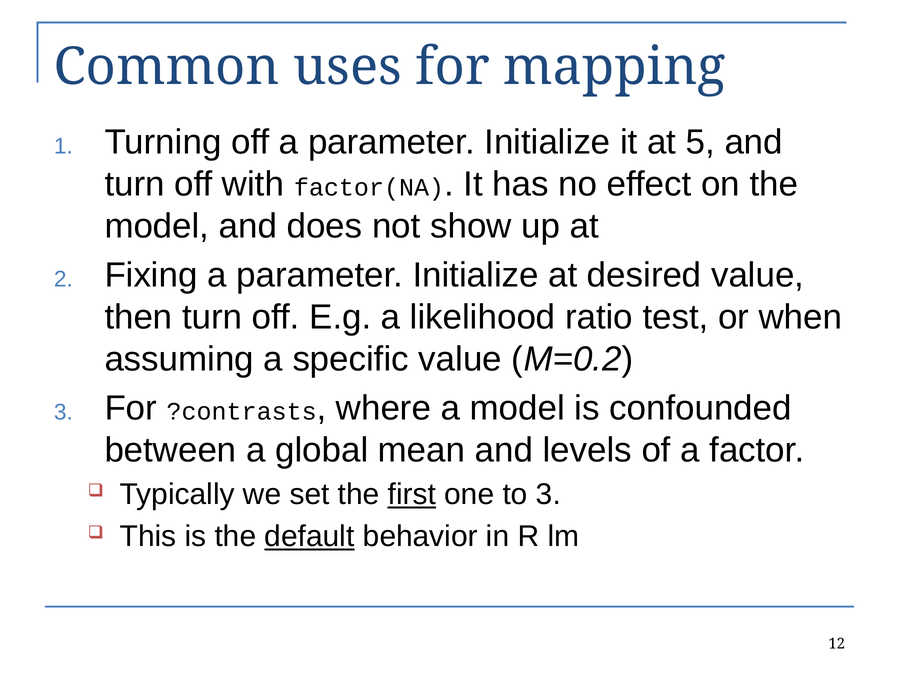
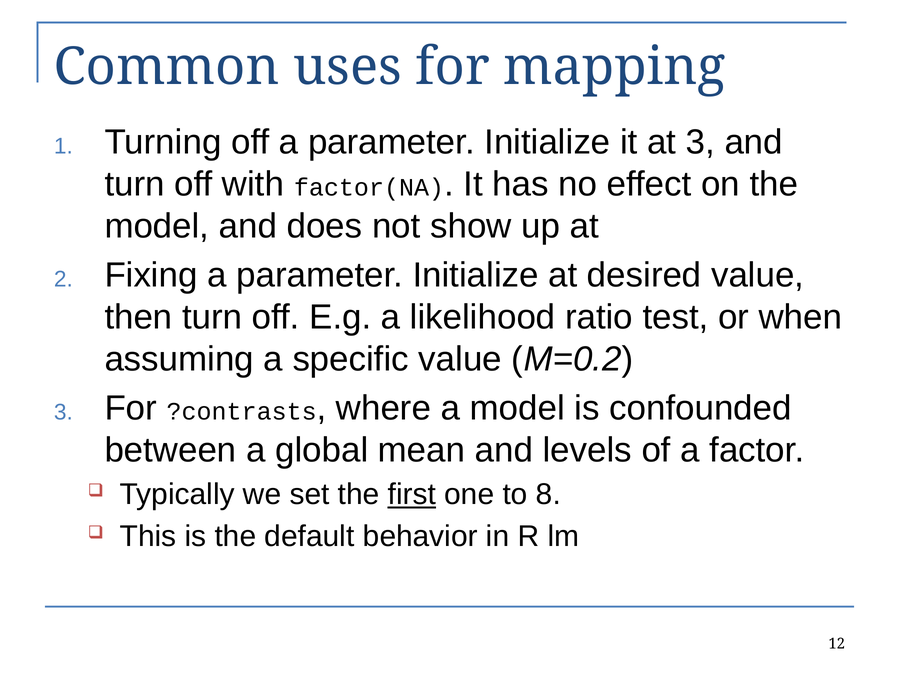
at 5: 5 -> 3 (700, 142)
to 3: 3 -> 8 (548, 495)
default underline: present -> none (309, 537)
